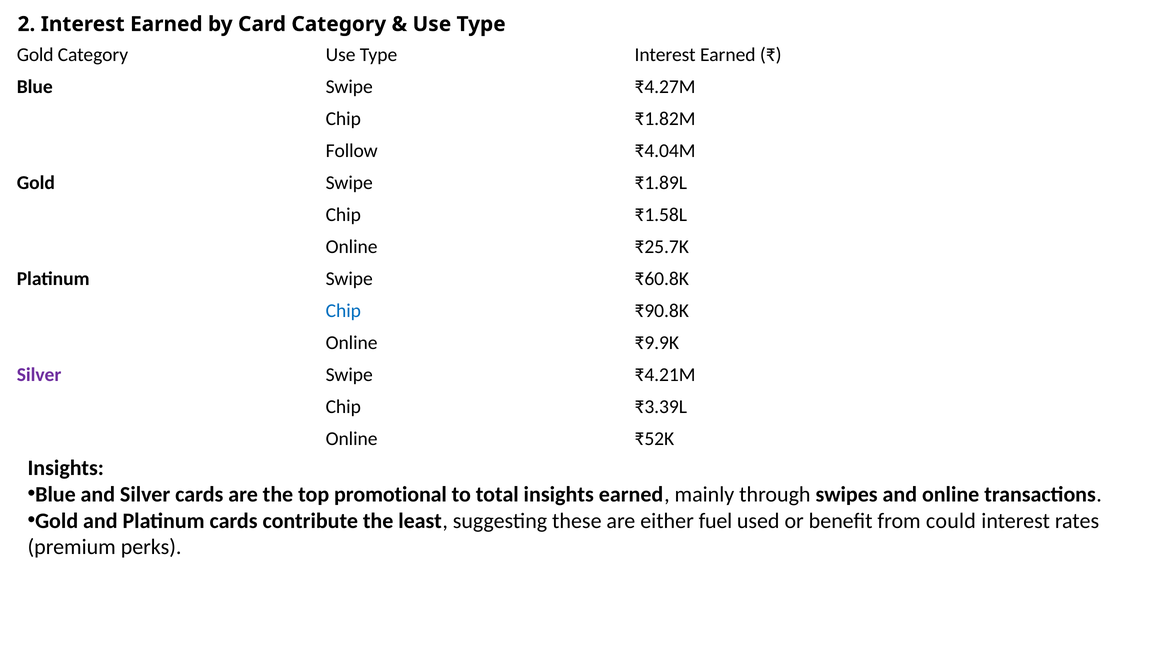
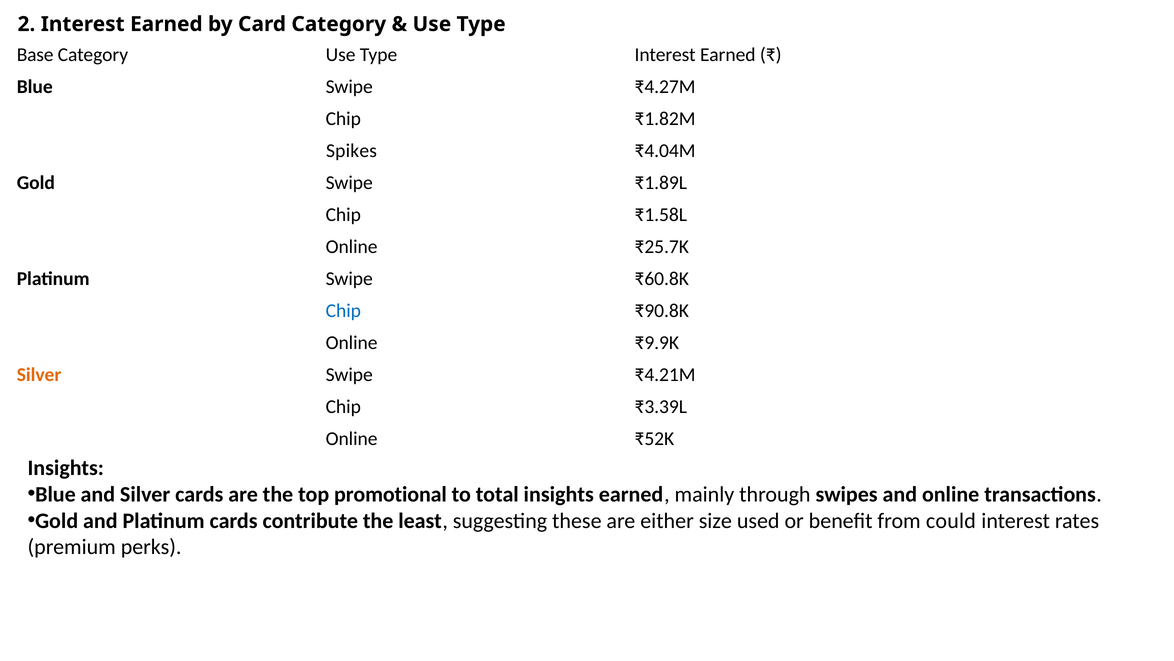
Gold: Gold -> Base (35, 55)
Follow: Follow -> Spikes (352, 151)
Silver colour: purple -> orange (39, 375)
fuel: fuel -> size (715, 520)
